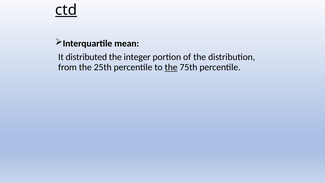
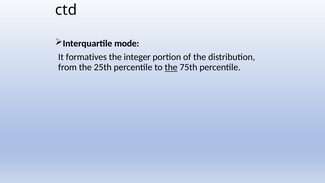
ctd underline: present -> none (66, 10)
mean: mean -> mode (127, 43)
distributed: distributed -> formatives (86, 57)
